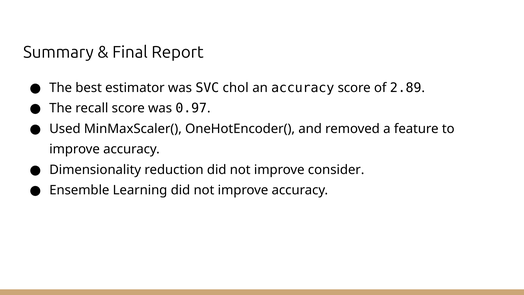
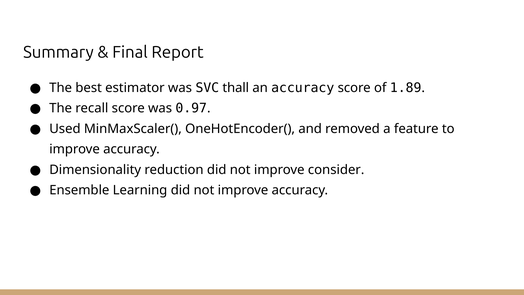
chol: chol -> thall (236, 88)
2.89: 2.89 -> 1.89 (406, 88)
